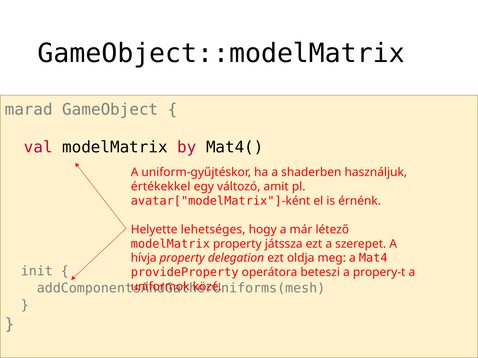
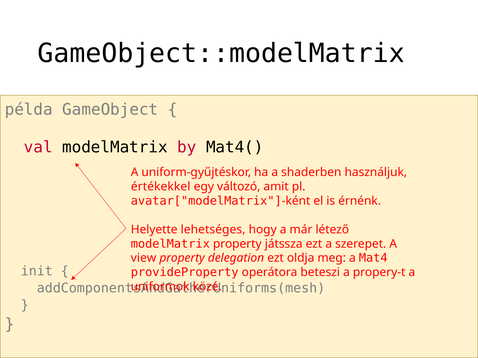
marad: marad -> példa (29, 110)
hívja: hívja -> view (144, 258)
